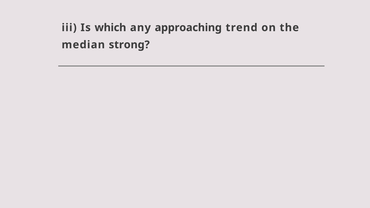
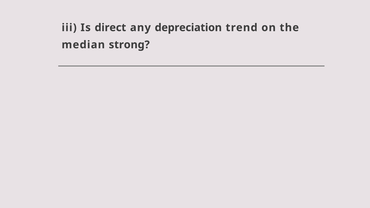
which: which -> direct (110, 28)
approaching: approaching -> depreciation (188, 28)
